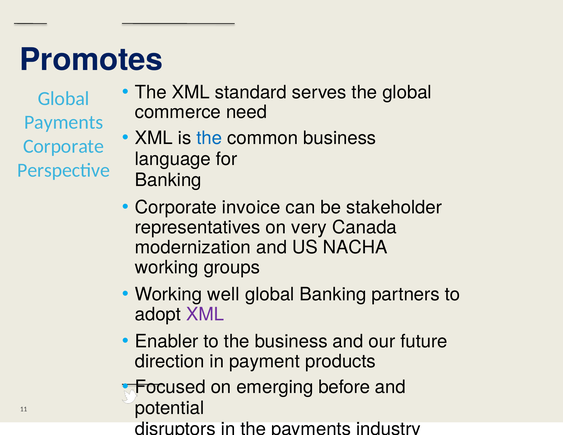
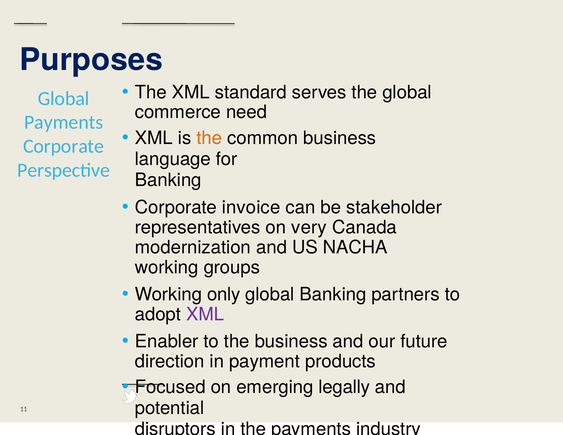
Promotes: Promotes -> Purposes (91, 60)
the colour: blue -> orange (209, 138)
well: well -> only (224, 294)
before: before -> legally (344, 387)
